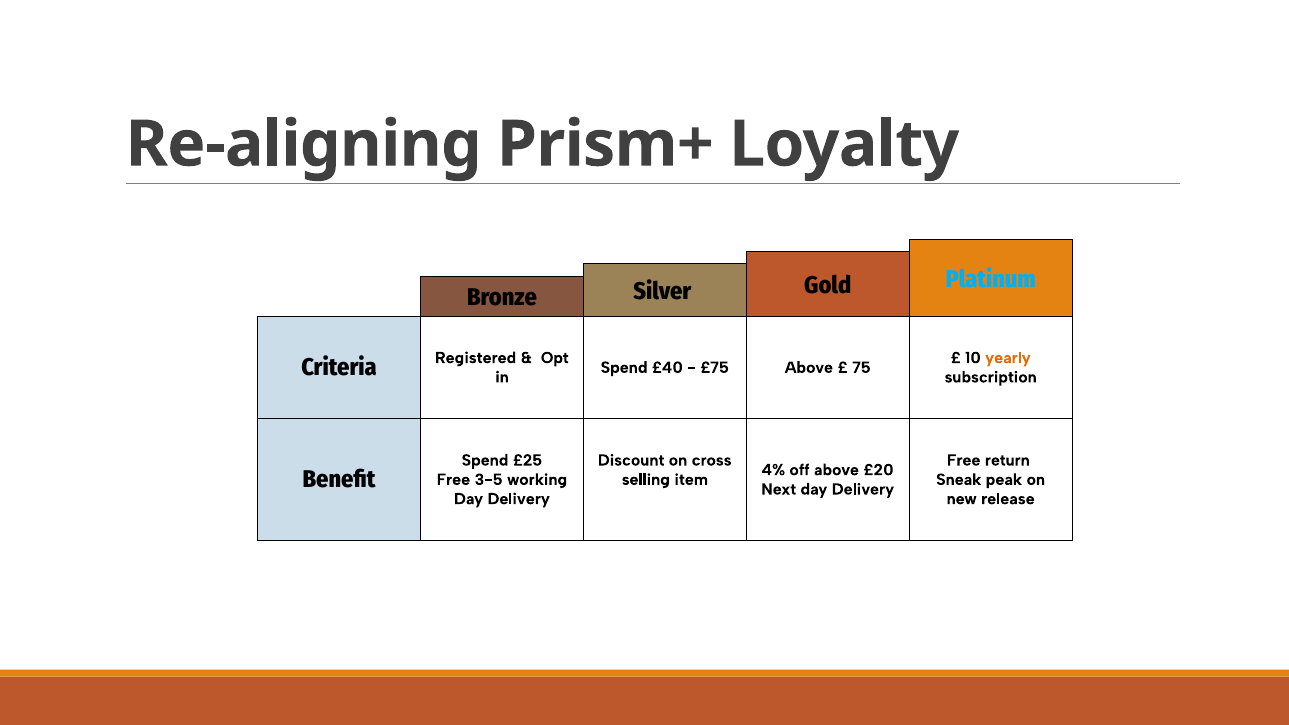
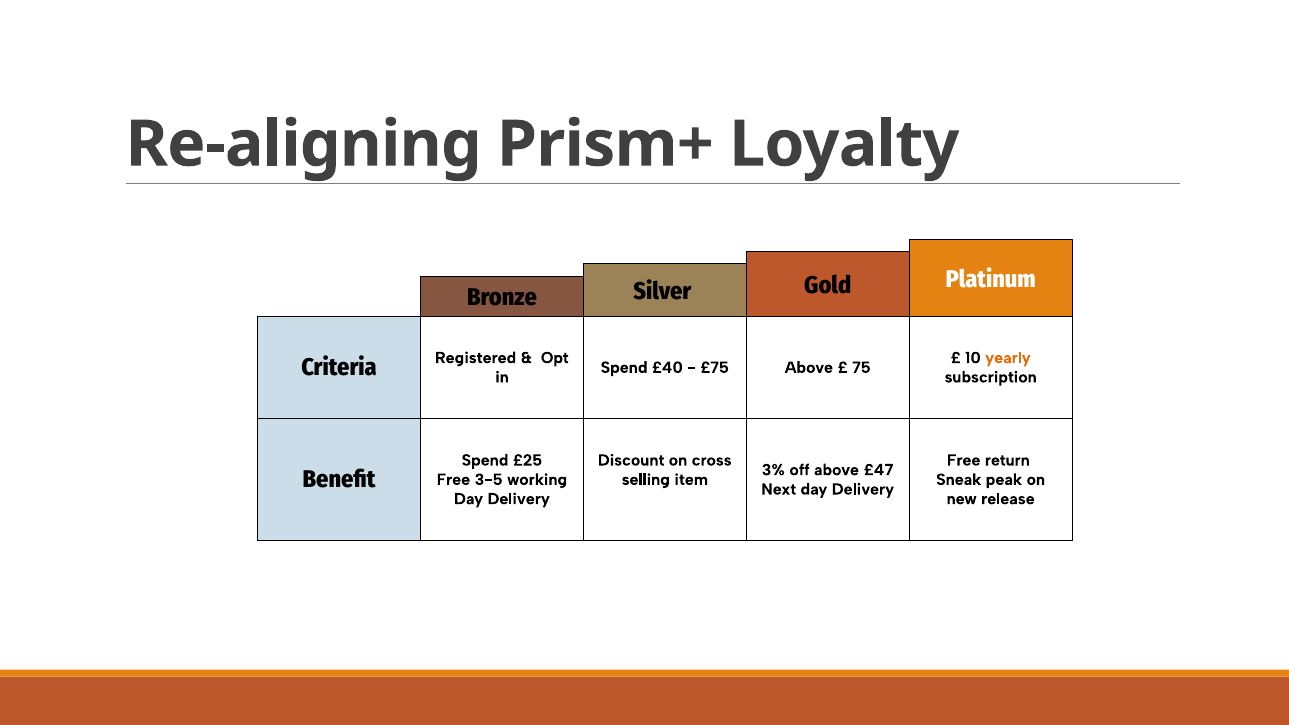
Platinum colour: light blue -> white (991, 279)
4%: 4% -> 3% (773, 470)
£20: £20 -> £47 (878, 470)
